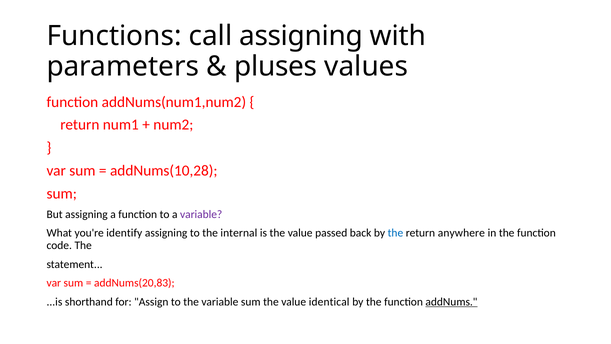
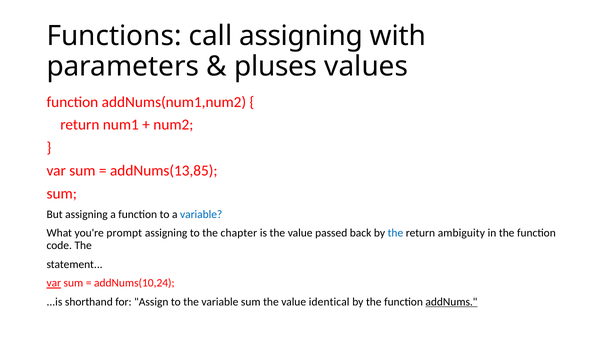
addNums(10,28: addNums(10,28 -> addNums(13,85 (164, 171)
variable colour: purple -> blue (201, 214)
identify: identify -> prompt (124, 233)
internal: internal -> chapter (239, 233)
anywhere: anywhere -> ambiguity (461, 233)
var underline: none -> present (54, 283)
addNums(20,83: addNums(20,83 -> addNums(10,24 (134, 283)
